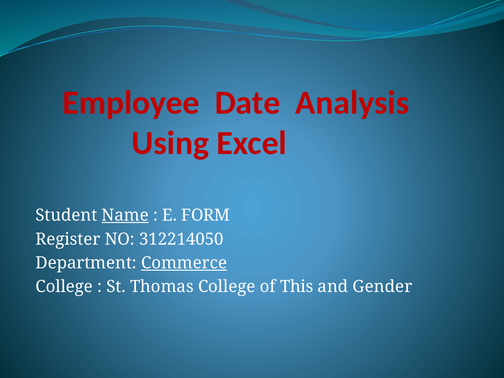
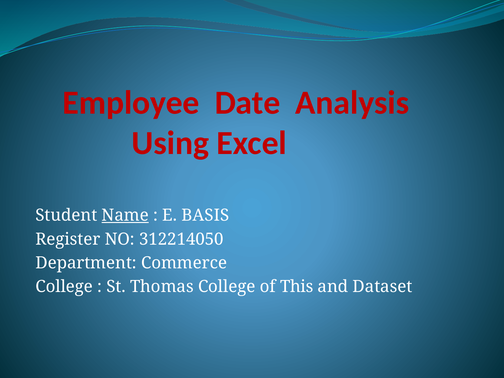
FORM: FORM -> BASIS (205, 215)
Commerce underline: present -> none (184, 263)
Gender: Gender -> Dataset (382, 287)
